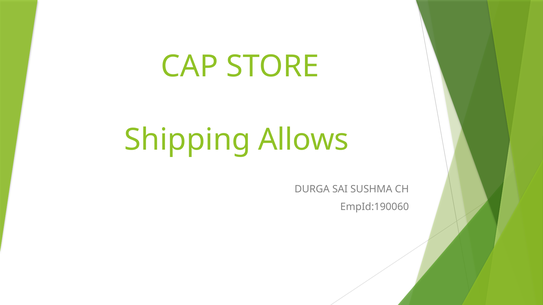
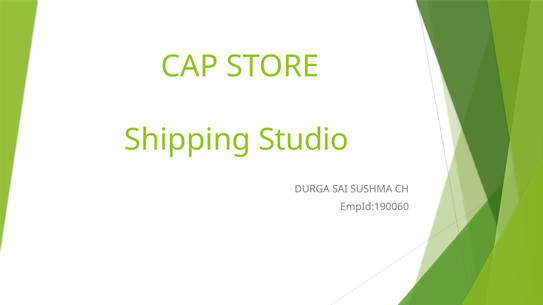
Allows: Allows -> Studio (304, 140)
